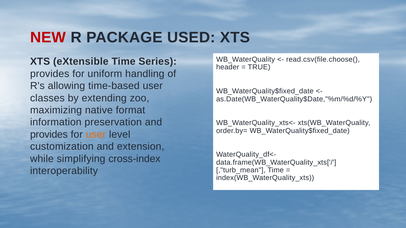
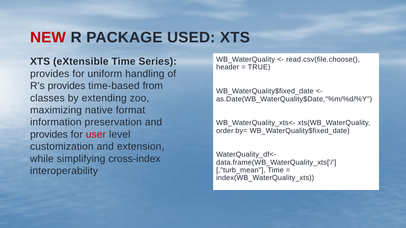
R's allowing: allowing -> provides (67, 86)
time-based user: user -> from (153, 86)
user colour: orange -> red (96, 135)
